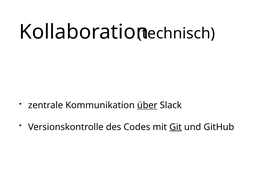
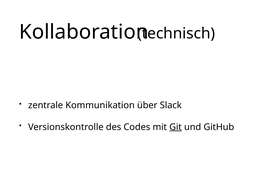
über underline: present -> none (147, 106)
